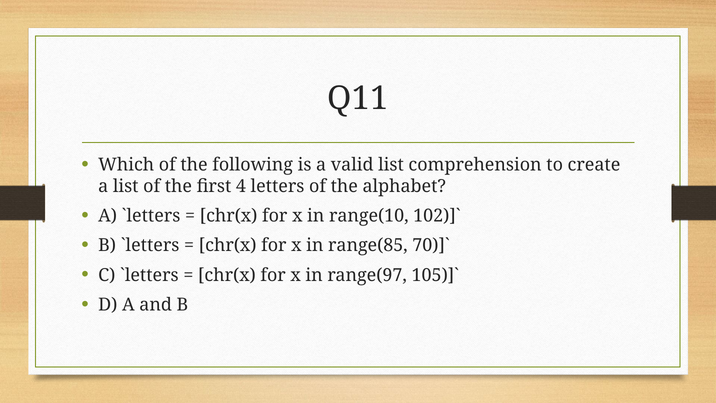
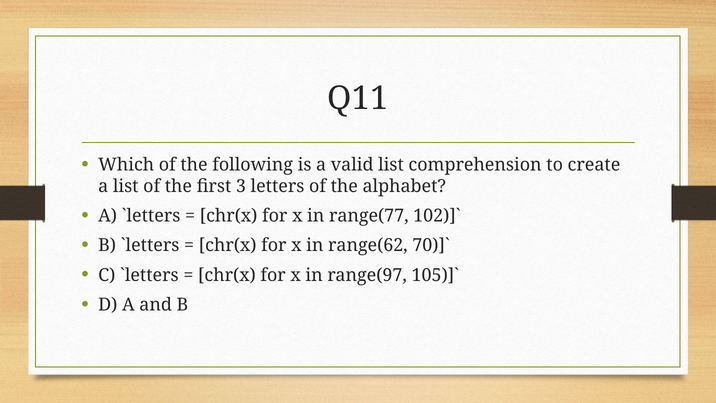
4: 4 -> 3 (241, 186)
range(10: range(10 -> range(77 (369, 216)
range(85: range(85 -> range(62 (368, 245)
